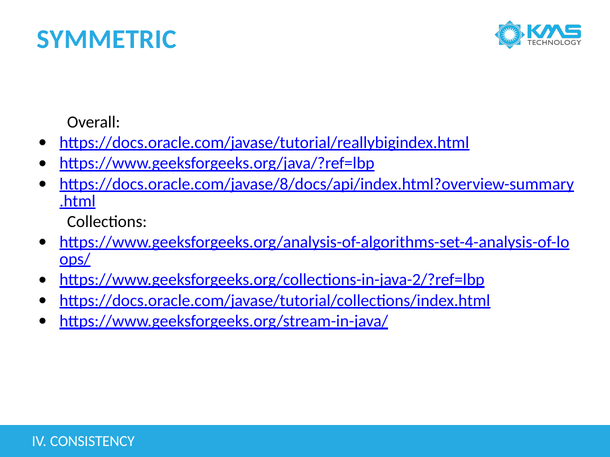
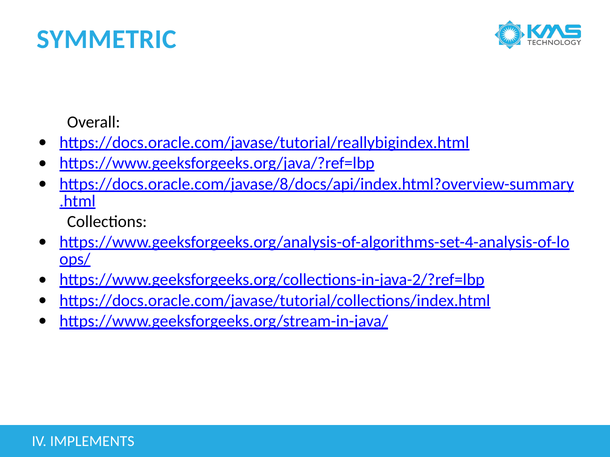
CONSISTENCY: CONSISTENCY -> IMPLEMENTS (92, 442)
